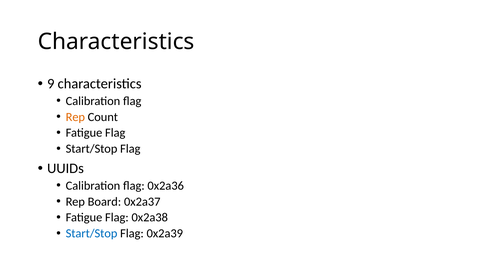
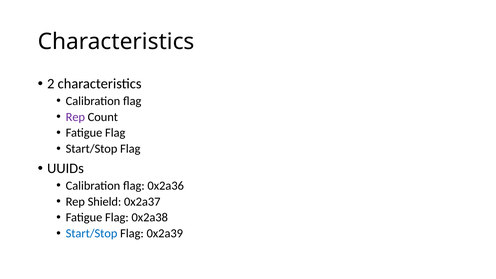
9: 9 -> 2 (51, 84)
Rep colour: orange -> purple (75, 117)
Board: Board -> Shield (104, 202)
